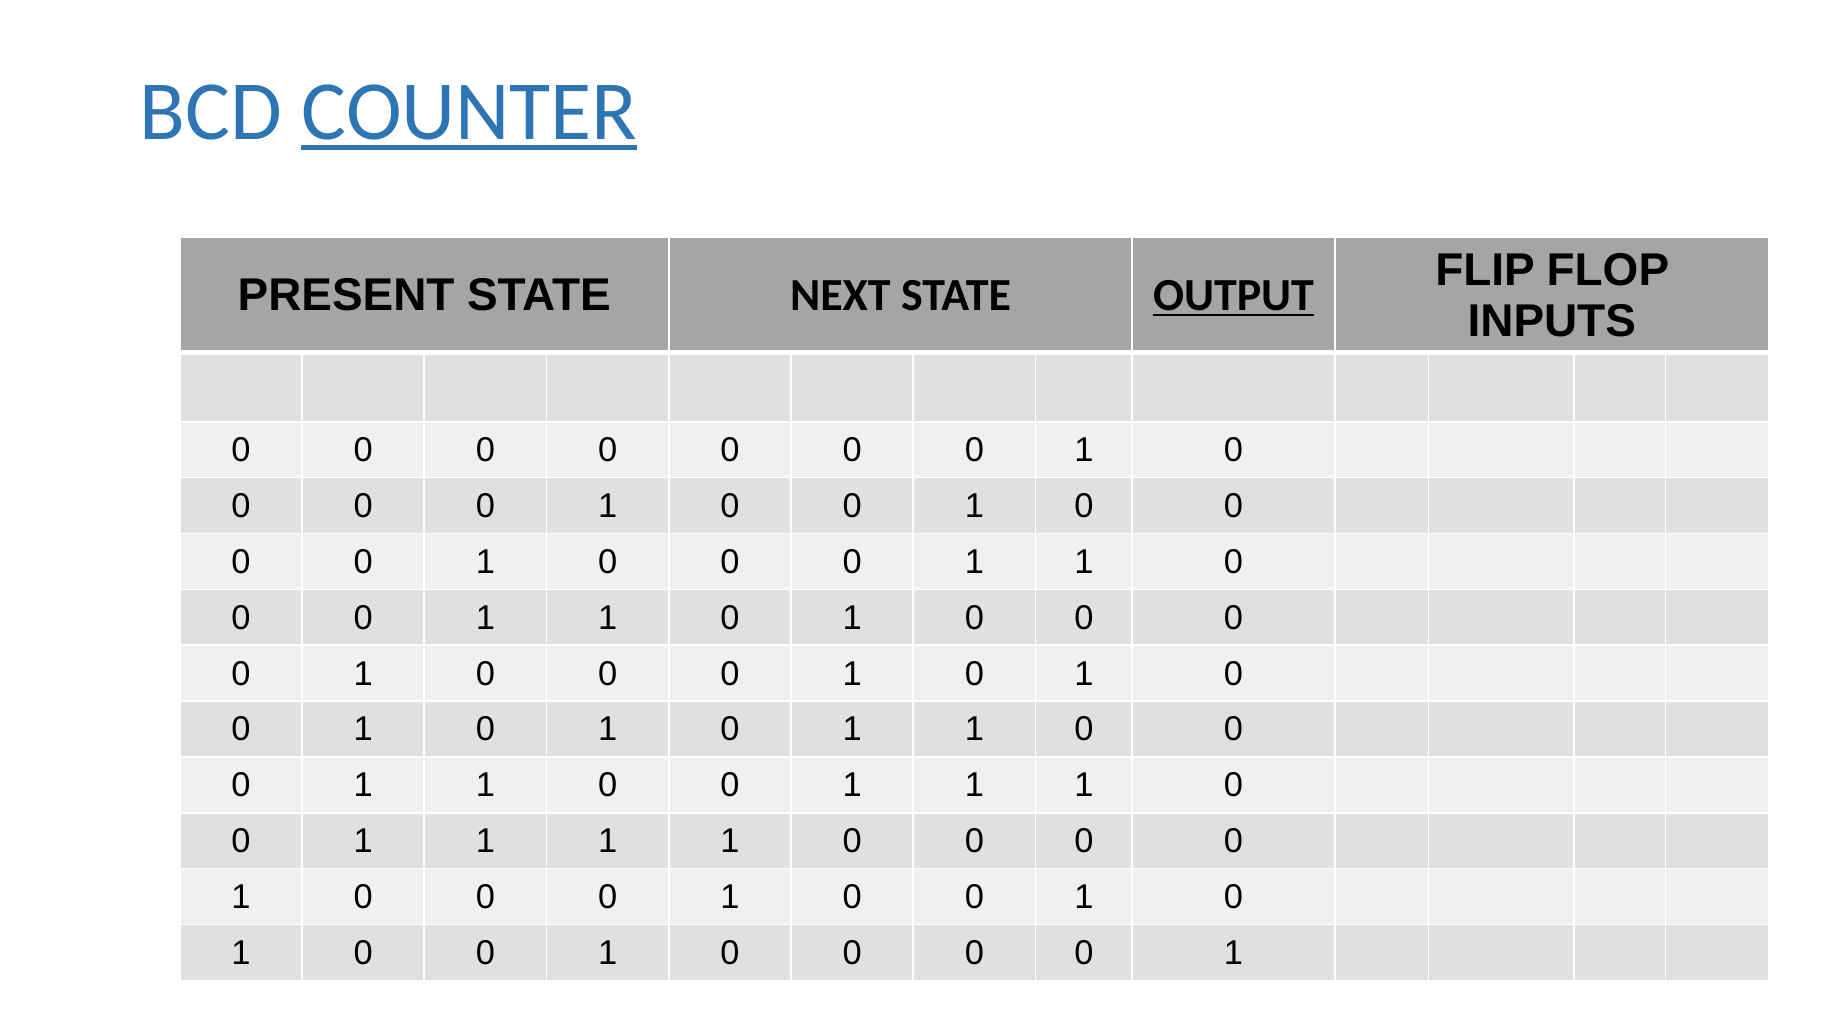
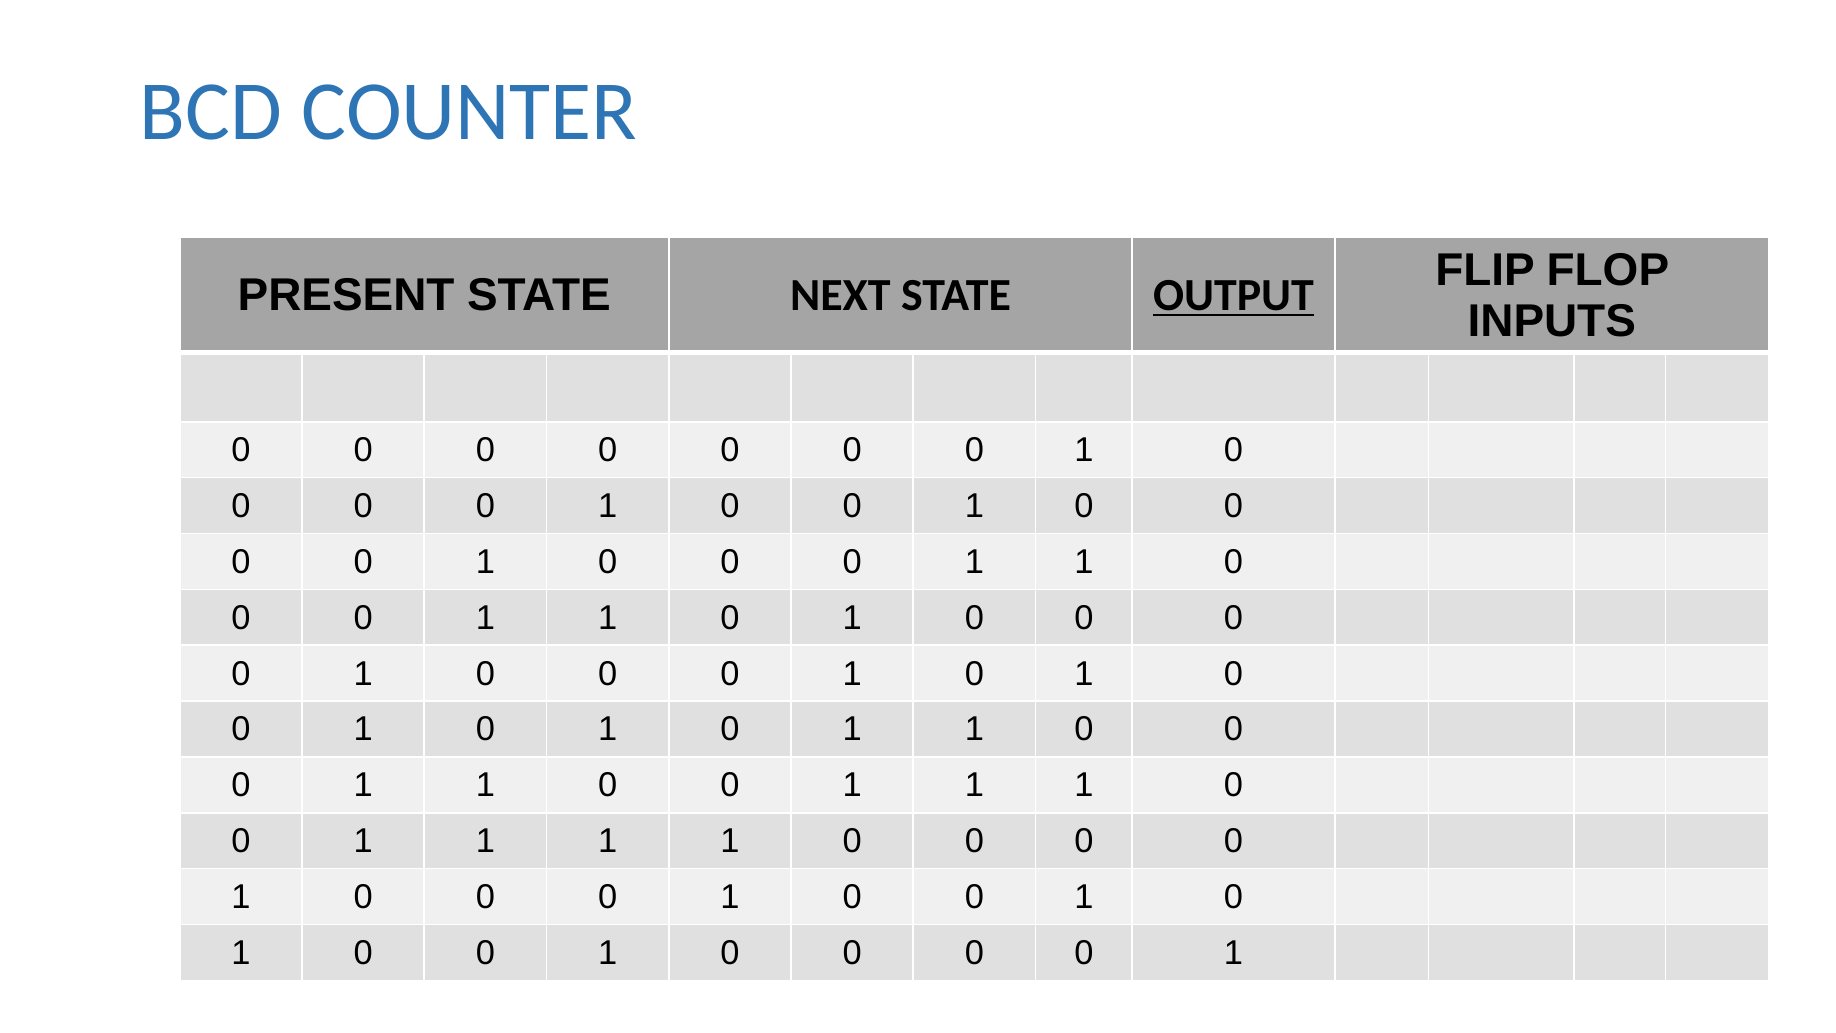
COUNTER underline: present -> none (469, 112)
